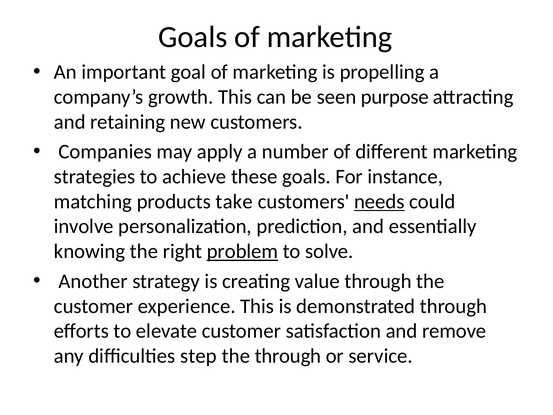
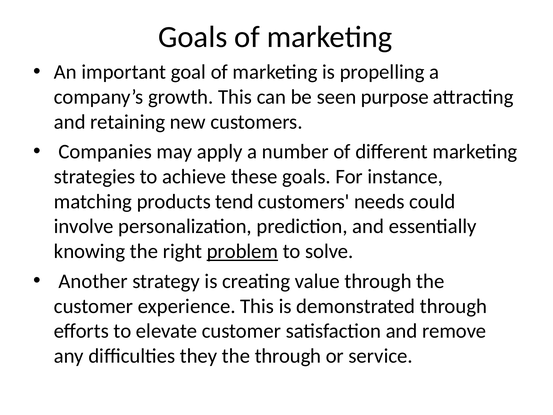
take: take -> tend (234, 201)
needs underline: present -> none (379, 201)
step: step -> they (199, 356)
